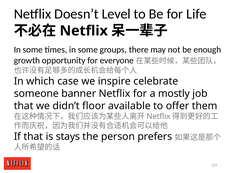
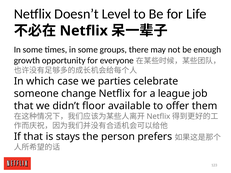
inspire: inspire -> parties (114, 81)
banner: banner -> change (79, 94)
mostly: mostly -> league (174, 94)
